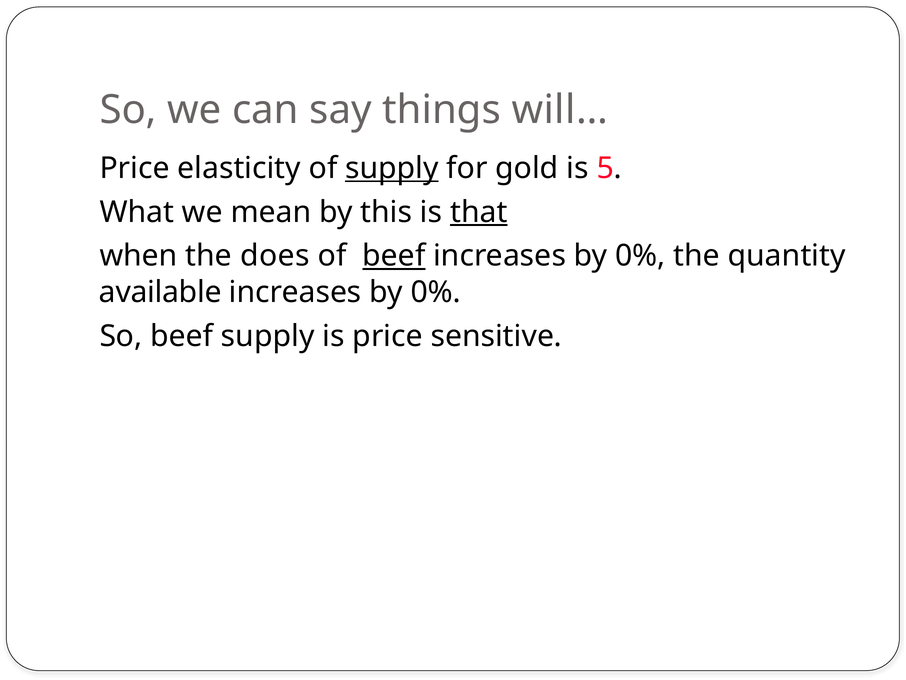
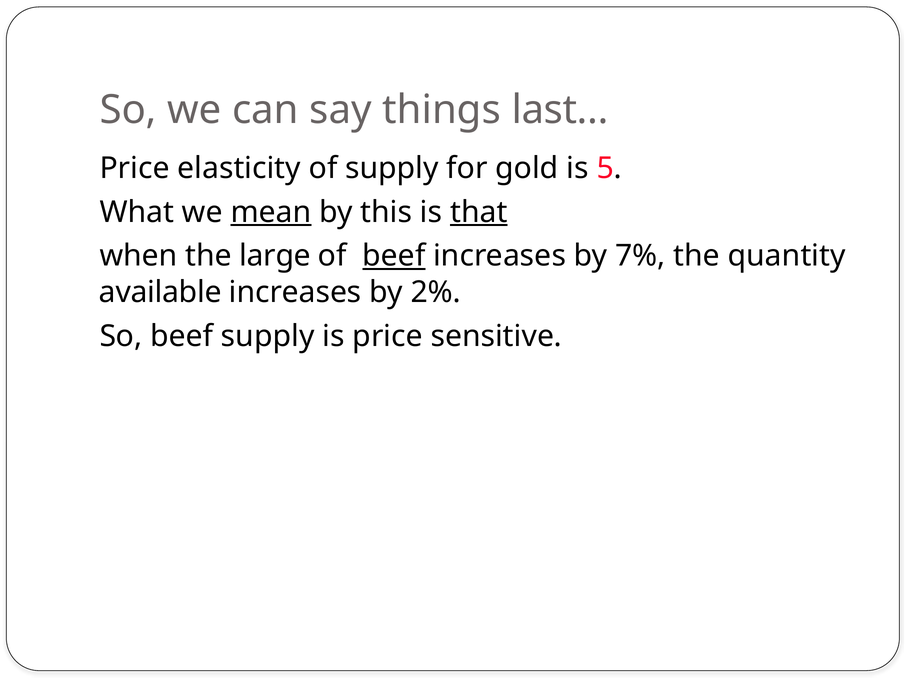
will…: will… -> last… (560, 110)
supply underline: present -> none (392, 168)
mean underline: none -> present (271, 212)
does: does -> large (275, 256)
0%: 0% -> 7% (640, 256)
0%: 0% -> 2% (436, 292)
